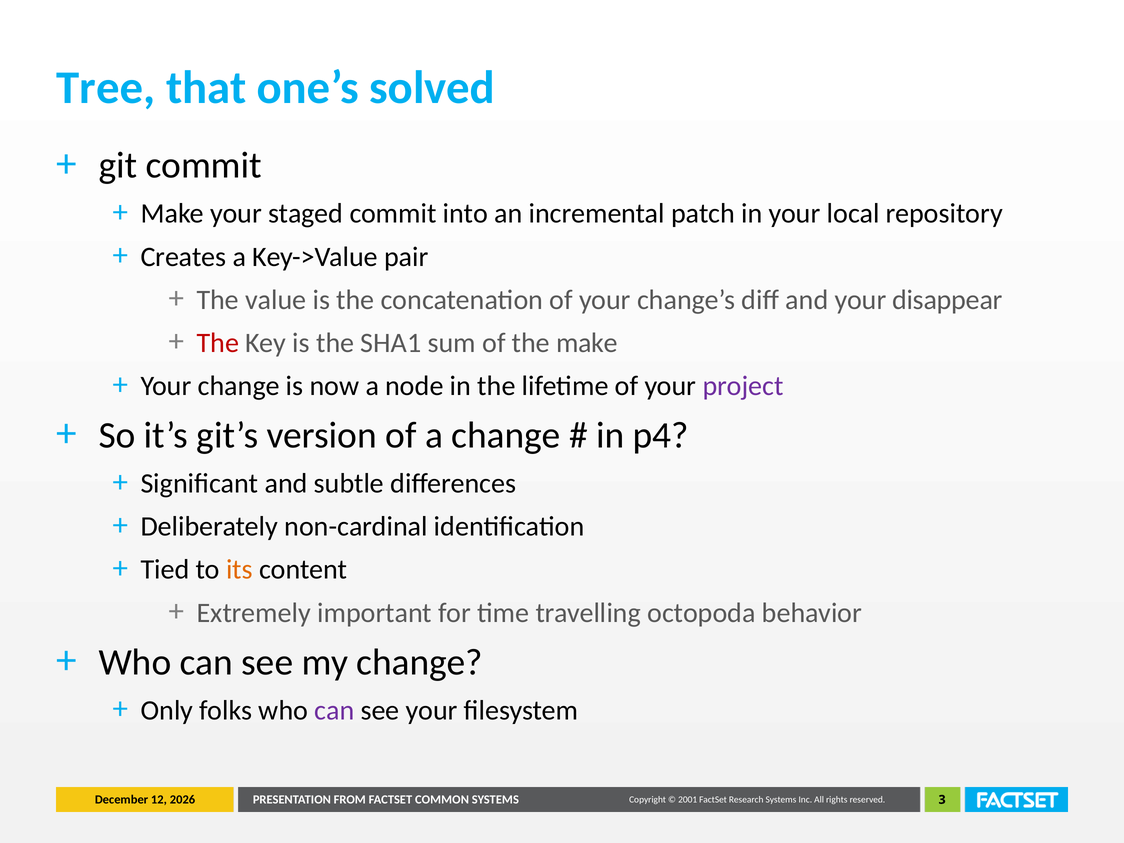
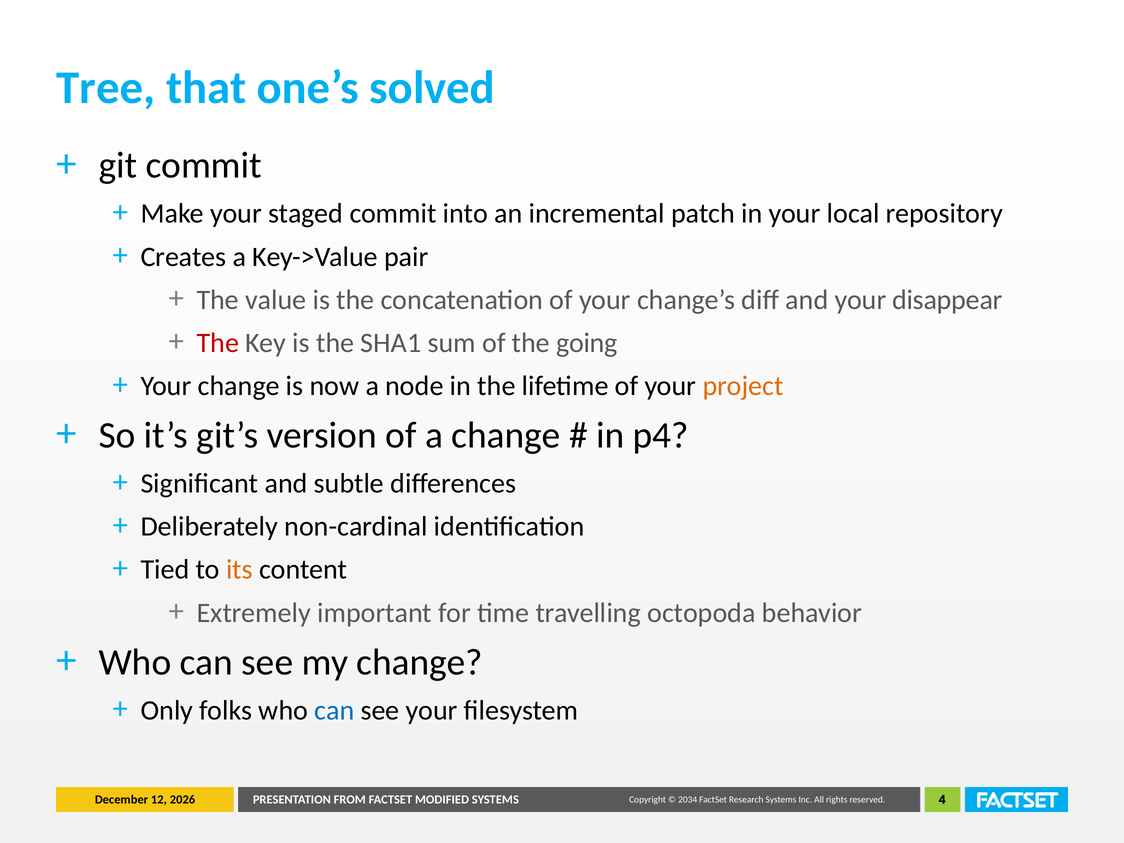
the make: make -> going (587, 343)
project colour: purple -> orange (743, 386)
can colour: purple -> blue (334, 710)
COMMON: COMMON -> MODIFIED (442, 800)
2001: 2001 -> 2034 (688, 800)
3: 3 -> 4 (942, 800)
